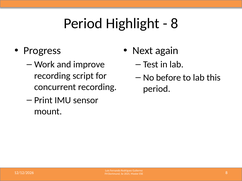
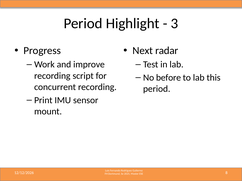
8: 8 -> 3 (174, 23)
again: again -> radar (167, 51)
